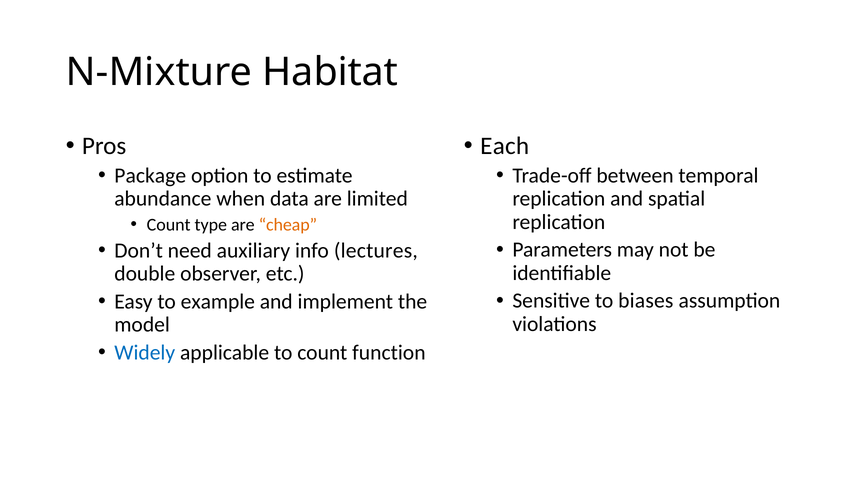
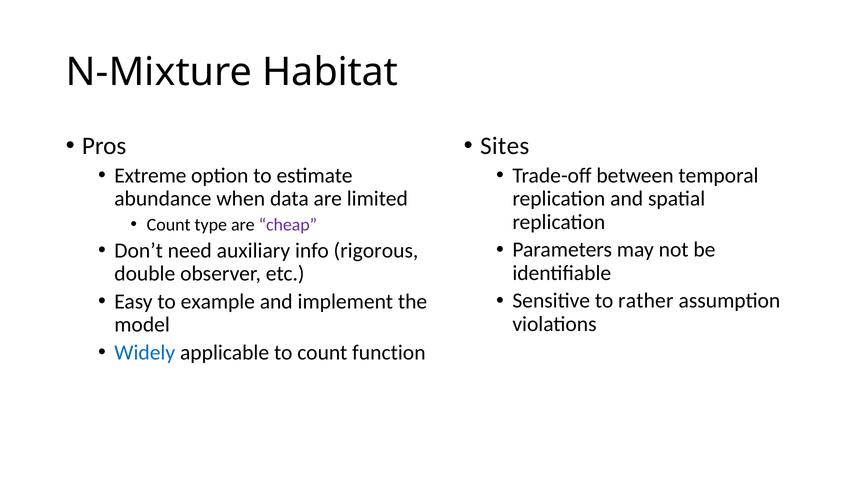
Each: Each -> Sites (505, 146)
Package: Package -> Extreme (150, 176)
cheap colour: orange -> purple (288, 225)
lectures: lectures -> rigorous (376, 251)
biases: biases -> rather (646, 301)
